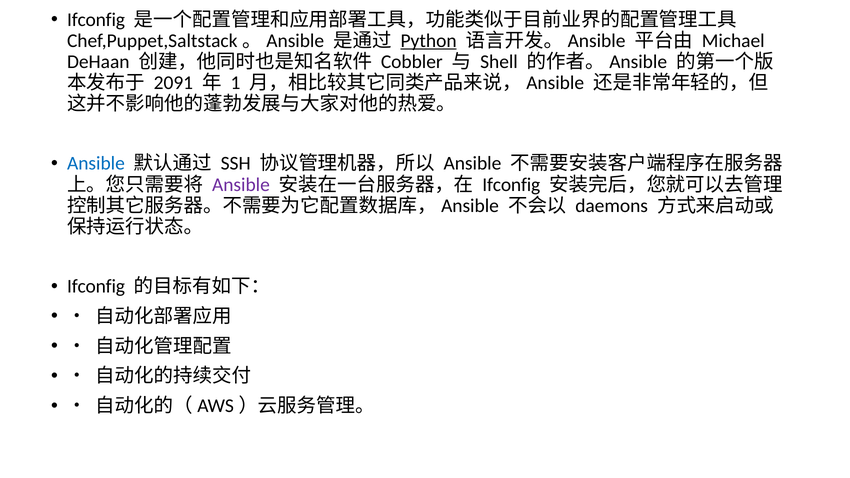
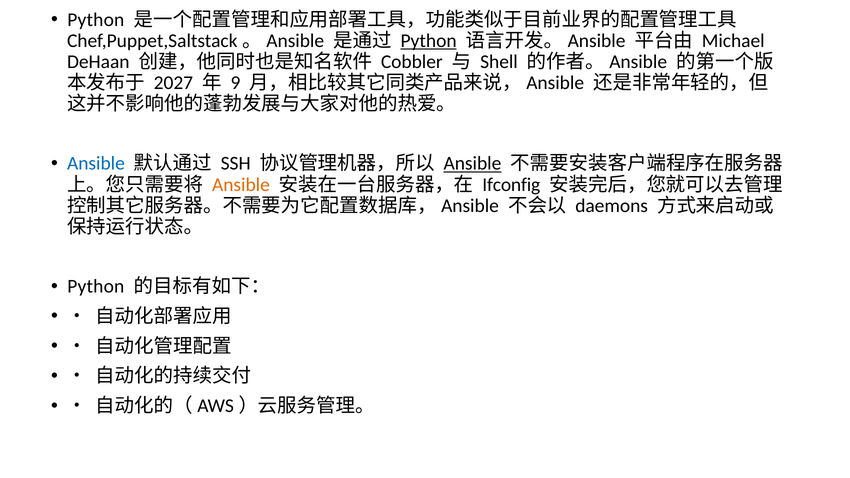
Ifconfig: Ifconfig -> Python (96, 20)
2091: 2091 -> 2027 (173, 83)
1: 1 -> 9 (235, 83)
Ansible underline: none -> present (472, 164)
Ansible colour: purple -> orange (241, 185)
Ifconfig: Ifconfig -> Python (96, 286)
